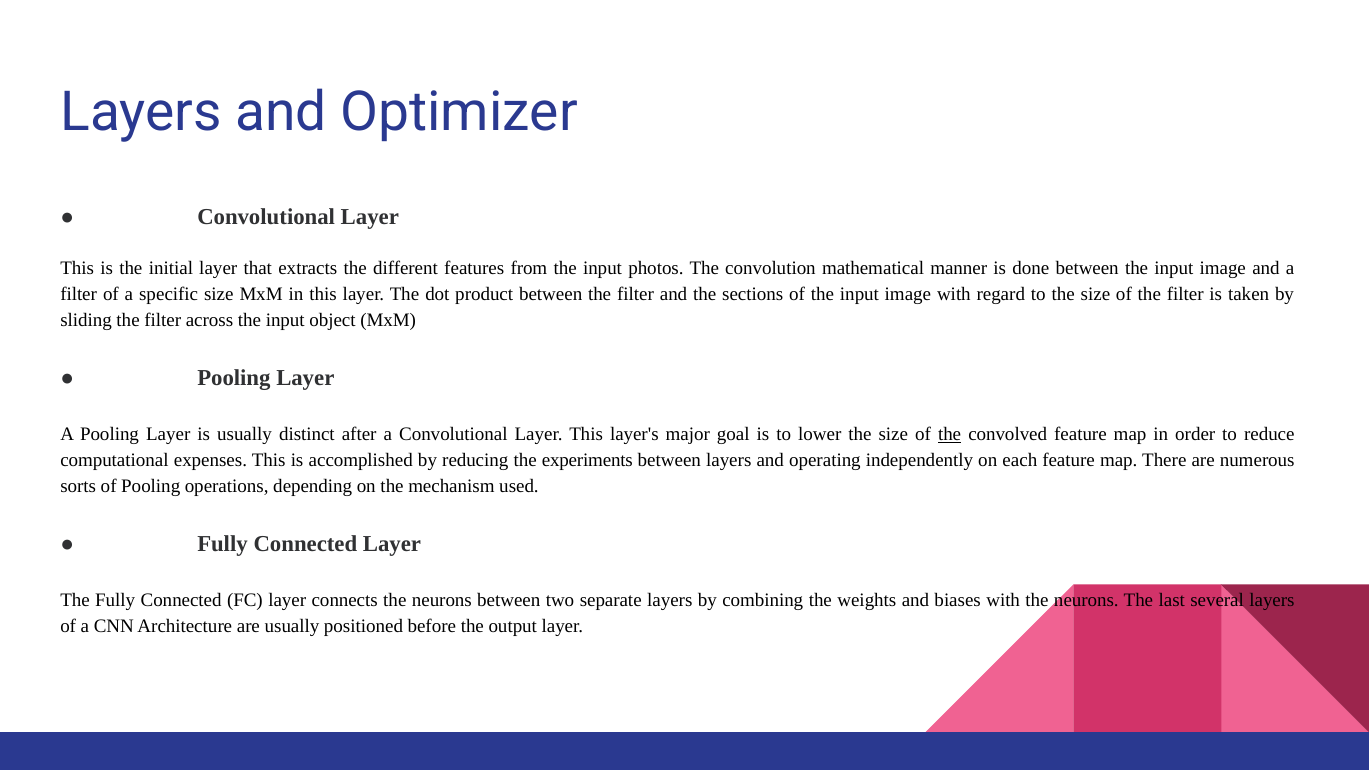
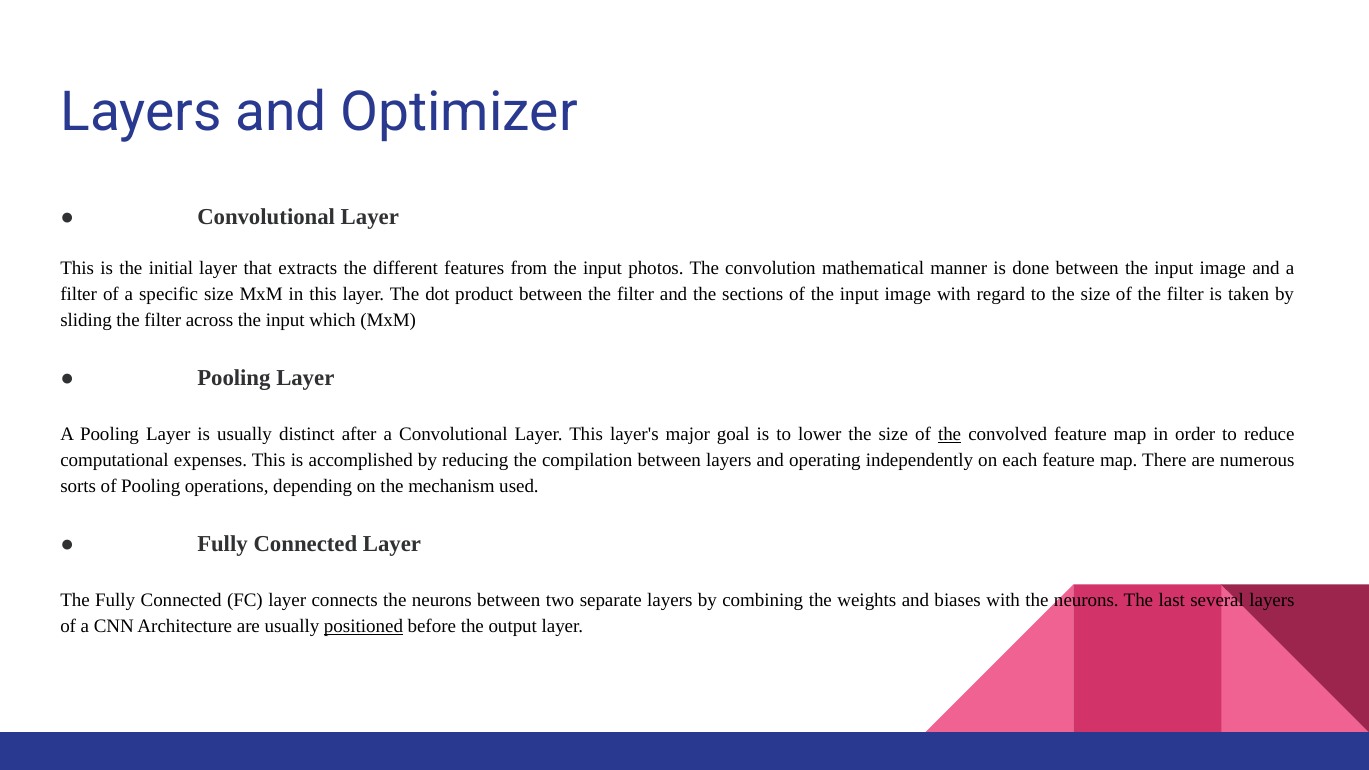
object: object -> which (332, 320)
experiments: experiments -> compilation (587, 460)
positioned underline: none -> present (364, 627)
